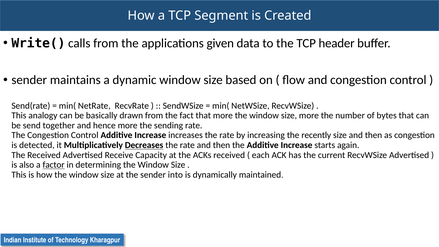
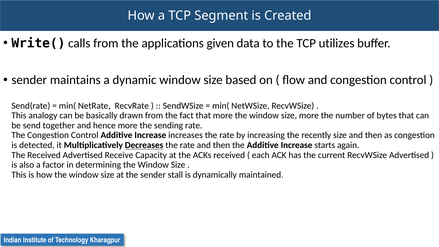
header: header -> utilizes (337, 43)
factor underline: present -> none (54, 165)
into: into -> stall (175, 175)
